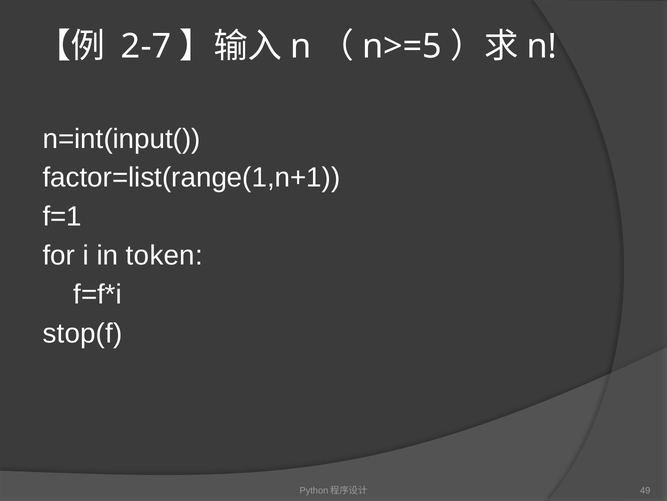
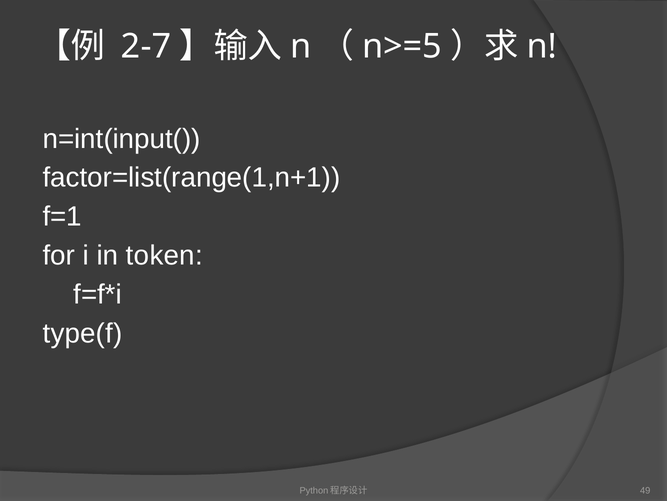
stop(f: stop(f -> type(f (83, 333)
